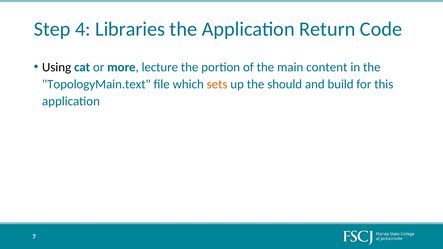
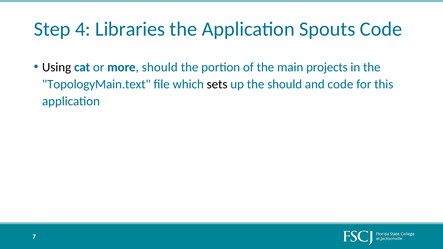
Return: Return -> Spouts (327, 29)
more lecture: lecture -> should (160, 67)
content: content -> projects (327, 67)
sets colour: orange -> black (217, 84)
and build: build -> code (340, 84)
